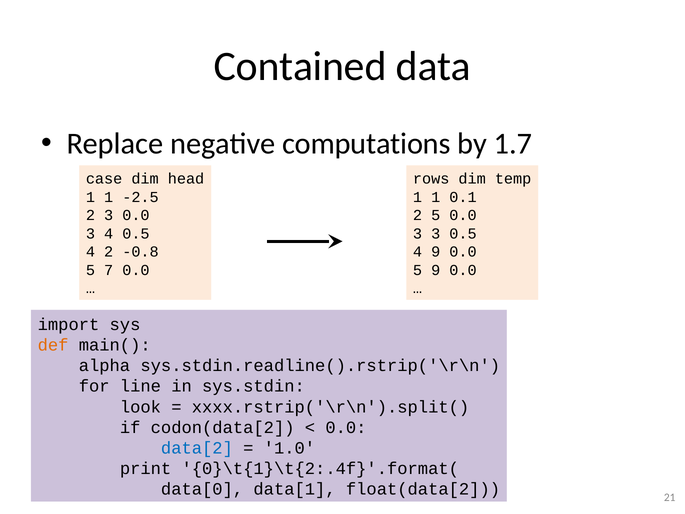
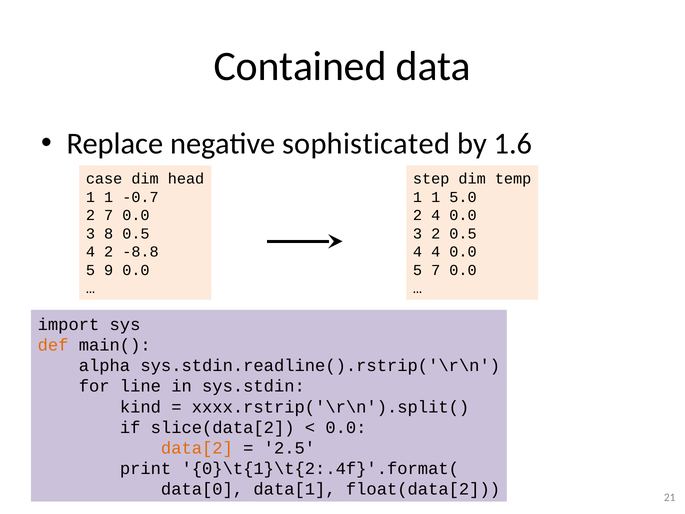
computations: computations -> sophisticated (366, 144)
1.7: 1.7 -> 1.6 (513, 144)
rows: rows -> step (431, 179)
-2.5: -2.5 -> -0.7 (141, 197)
0.1: 0.1 -> 5.0 (463, 197)
2 3: 3 -> 7 (109, 215)
2 5: 5 -> 4 (436, 215)
3 4: 4 -> 8 (109, 234)
3 3: 3 -> 2 (436, 234)
-0.8: -0.8 -> -8.8 (141, 252)
4 9: 9 -> 4 (436, 252)
7: 7 -> 9 (109, 270)
5 9: 9 -> 7 (436, 270)
look: look -> kind (140, 407)
codon(data[2: codon(data[2 -> slice(data[2 (223, 427)
data[2 colour: blue -> orange (197, 448)
1.0: 1.0 -> 2.5 (289, 448)
